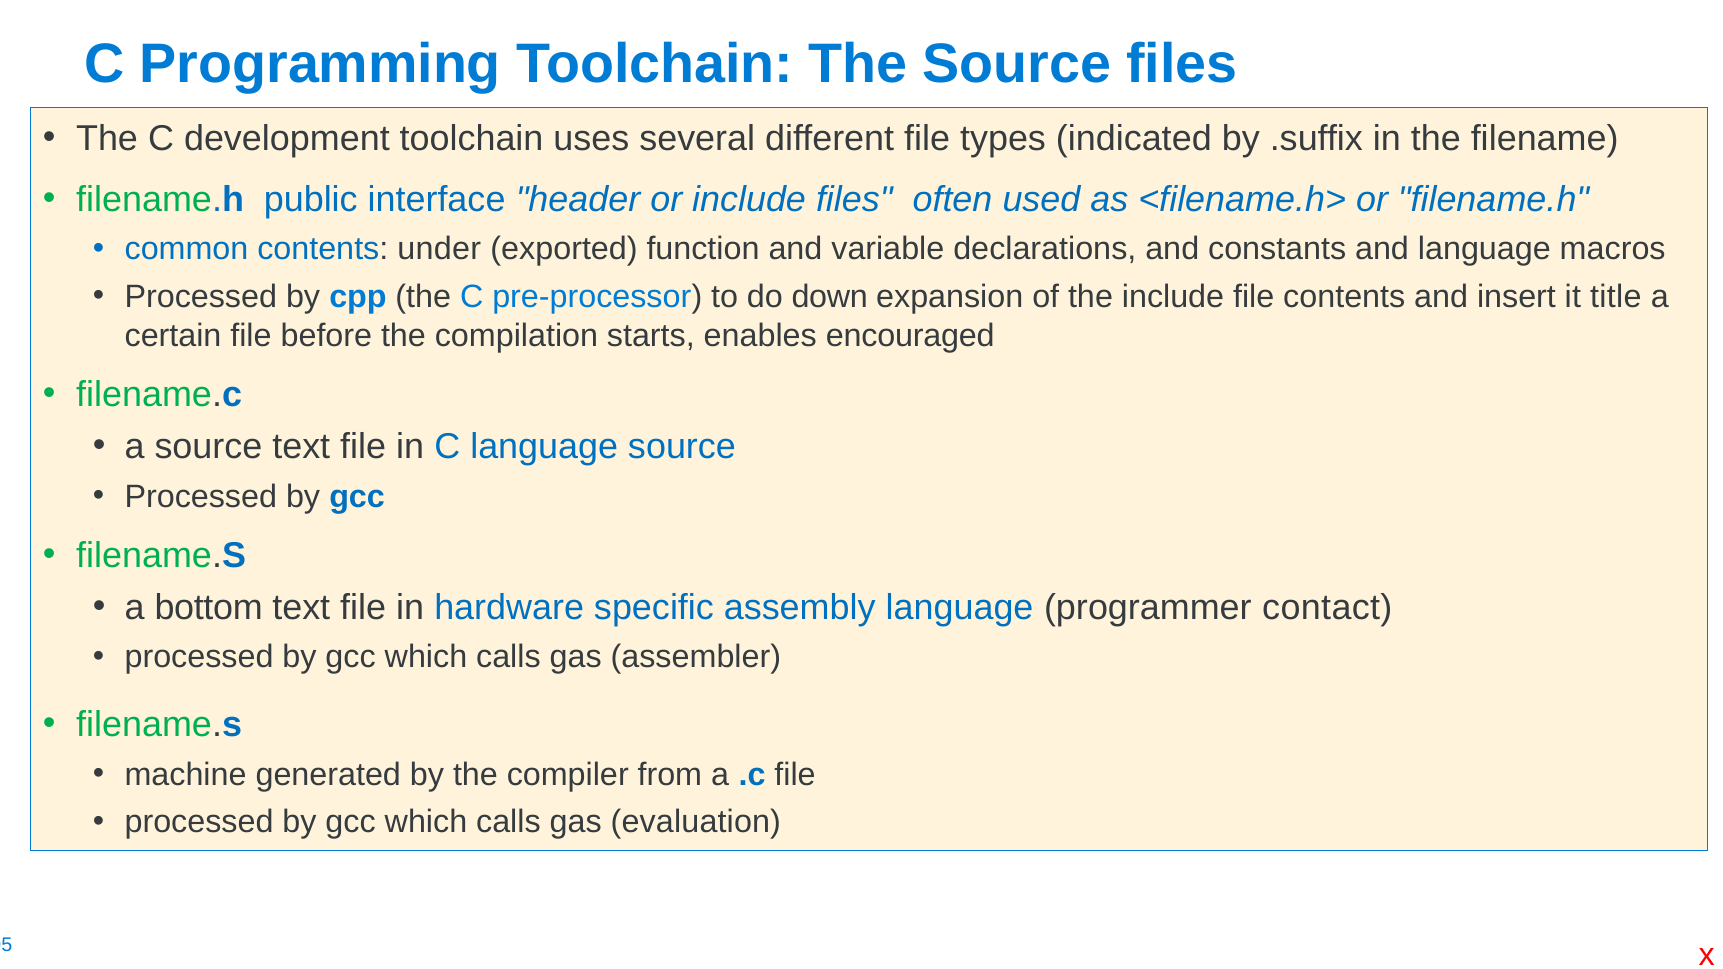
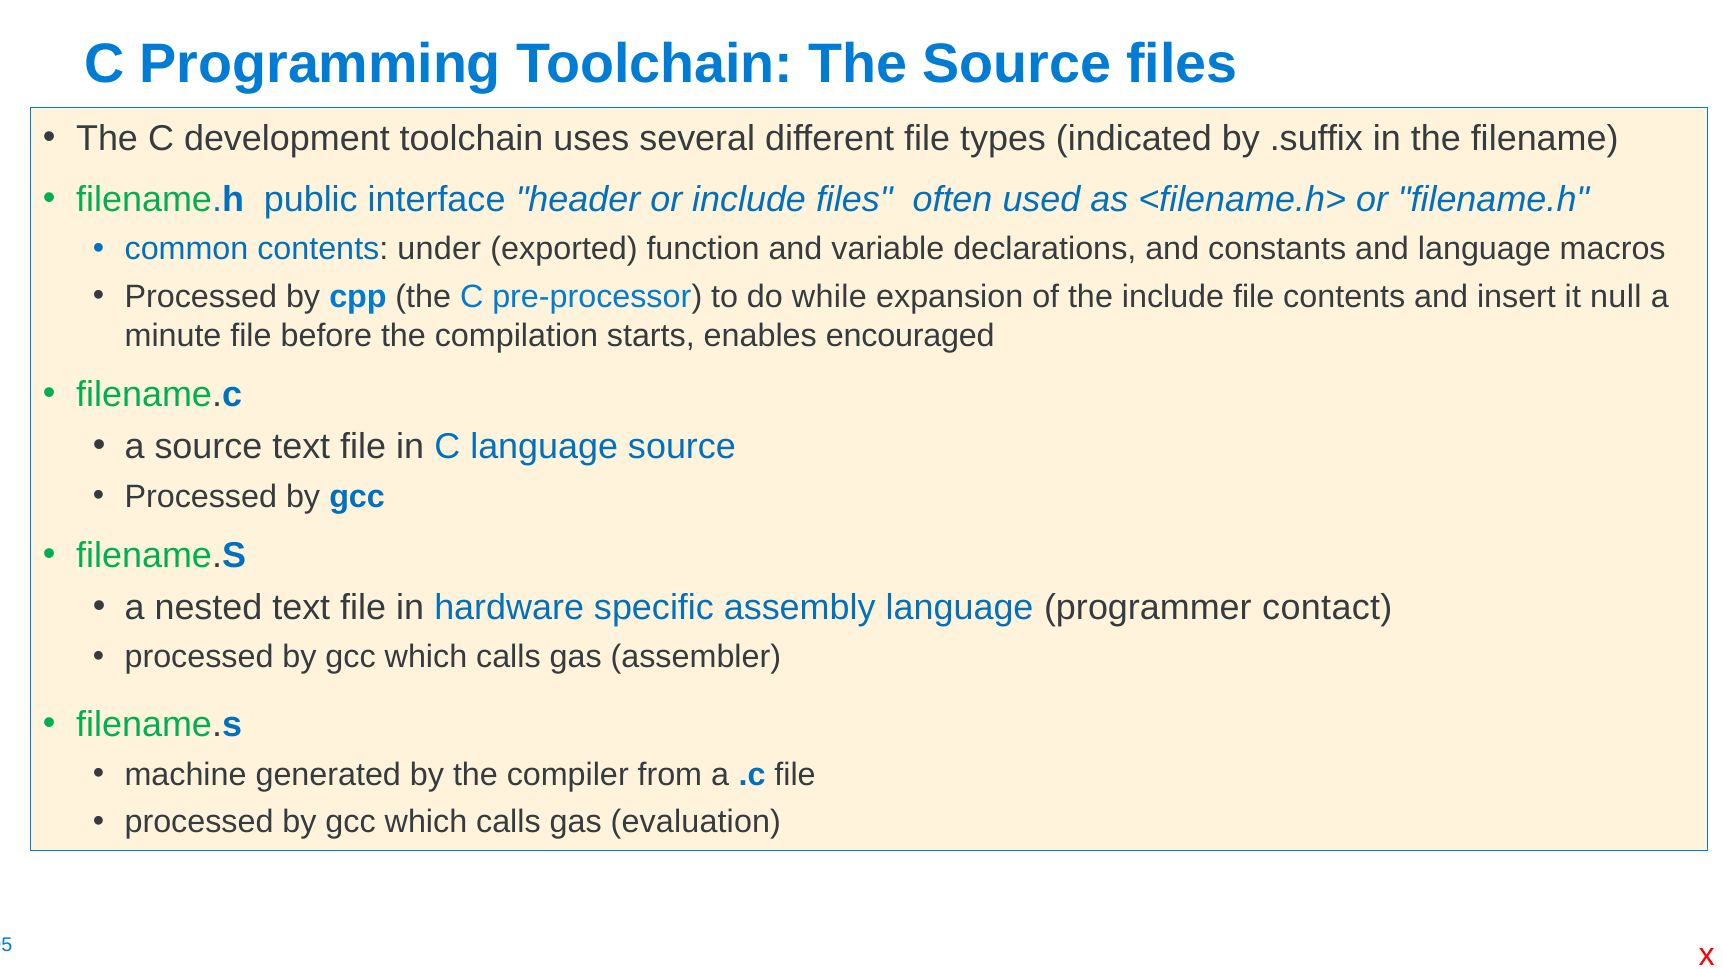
down: down -> while (829, 297)
title: title -> null (1616, 297)
certain: certain -> minute (173, 336)
bottom: bottom -> nested (208, 608)
